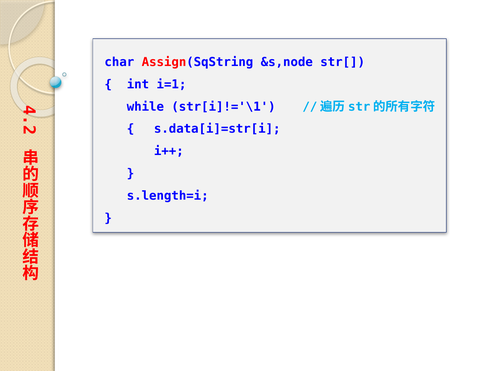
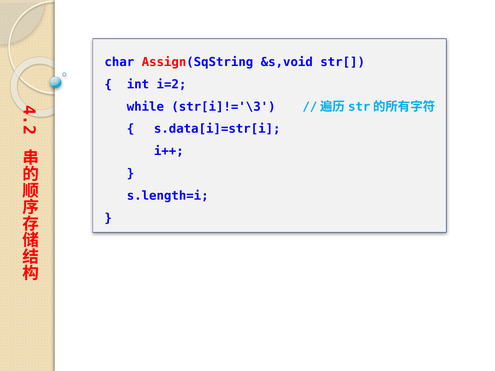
&s,node: &s,node -> &s,void (287, 62)
i=1: i=1 -> i=2 (171, 84)
str[i]!='\1: str[i]!='\1 -> str[i]!='\3 (223, 107)
